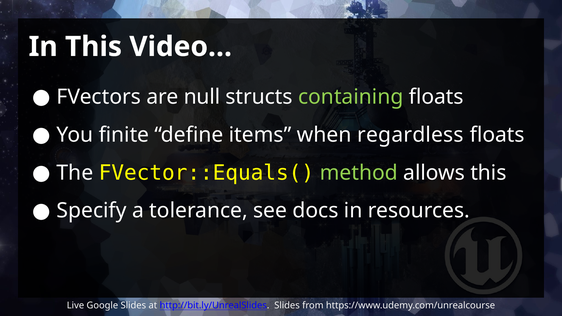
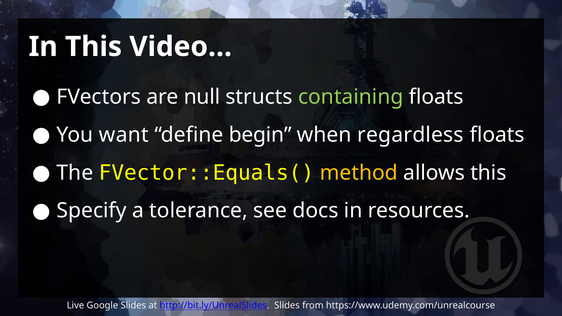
finite: finite -> want (124, 135)
items: items -> begin (260, 135)
method colour: light green -> yellow (359, 173)
